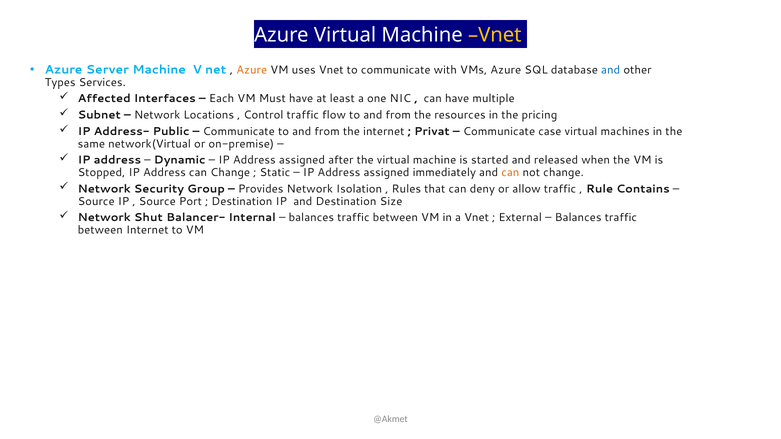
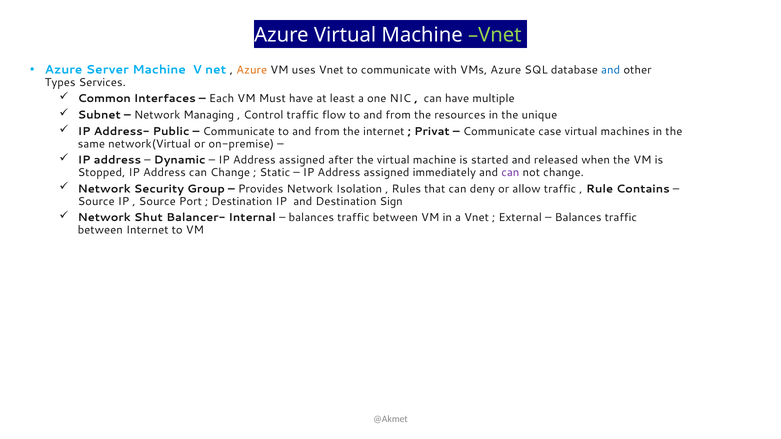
Vnet colour: yellow -> light green (495, 35)
Affected: Affected -> Common (104, 99)
Locations: Locations -> Managing (209, 115)
pricing: pricing -> unique (539, 115)
can colour: orange -> purple (510, 173)
Size: Size -> Sign (391, 201)
